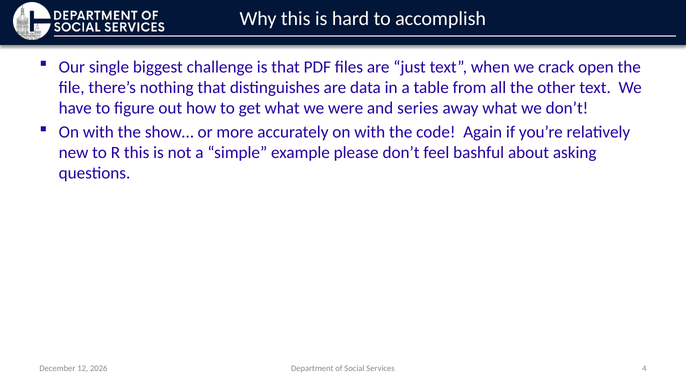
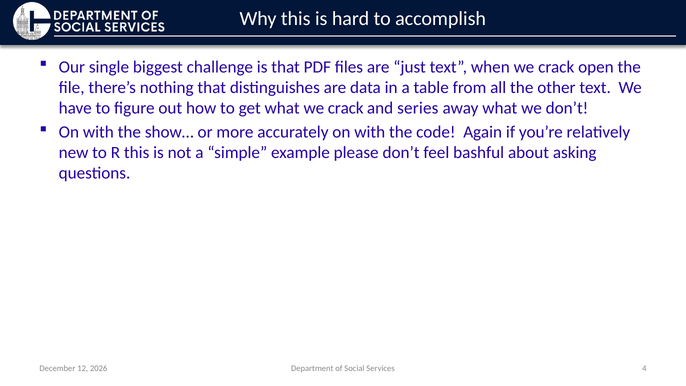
what we were: were -> crack (346, 108)
